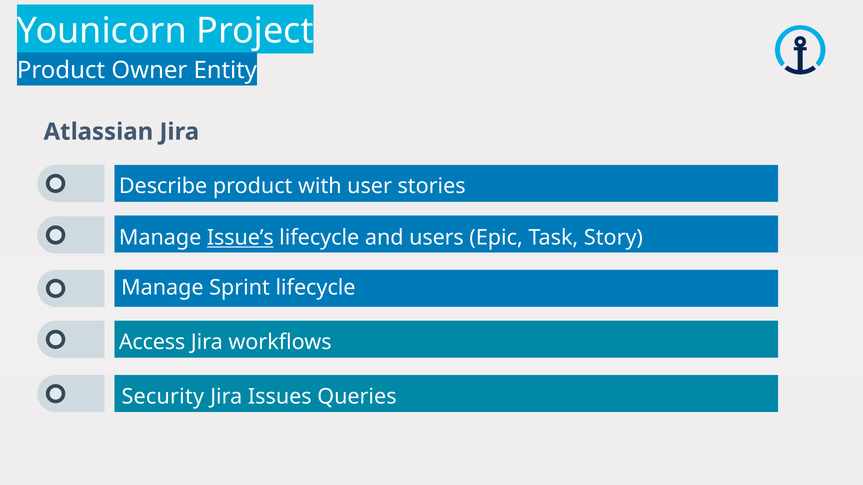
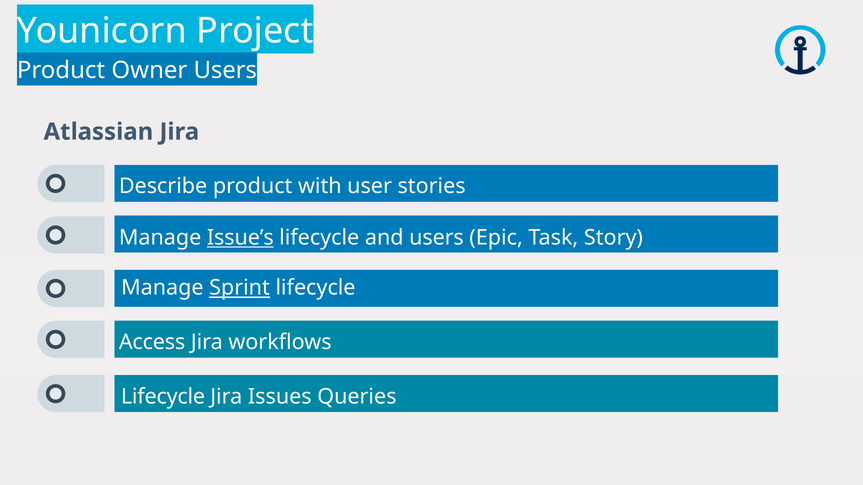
Owner Entity: Entity -> Users (225, 70)
Sprint underline: none -> present (239, 288)
Security: Security -> Lifecycle (163, 397)
